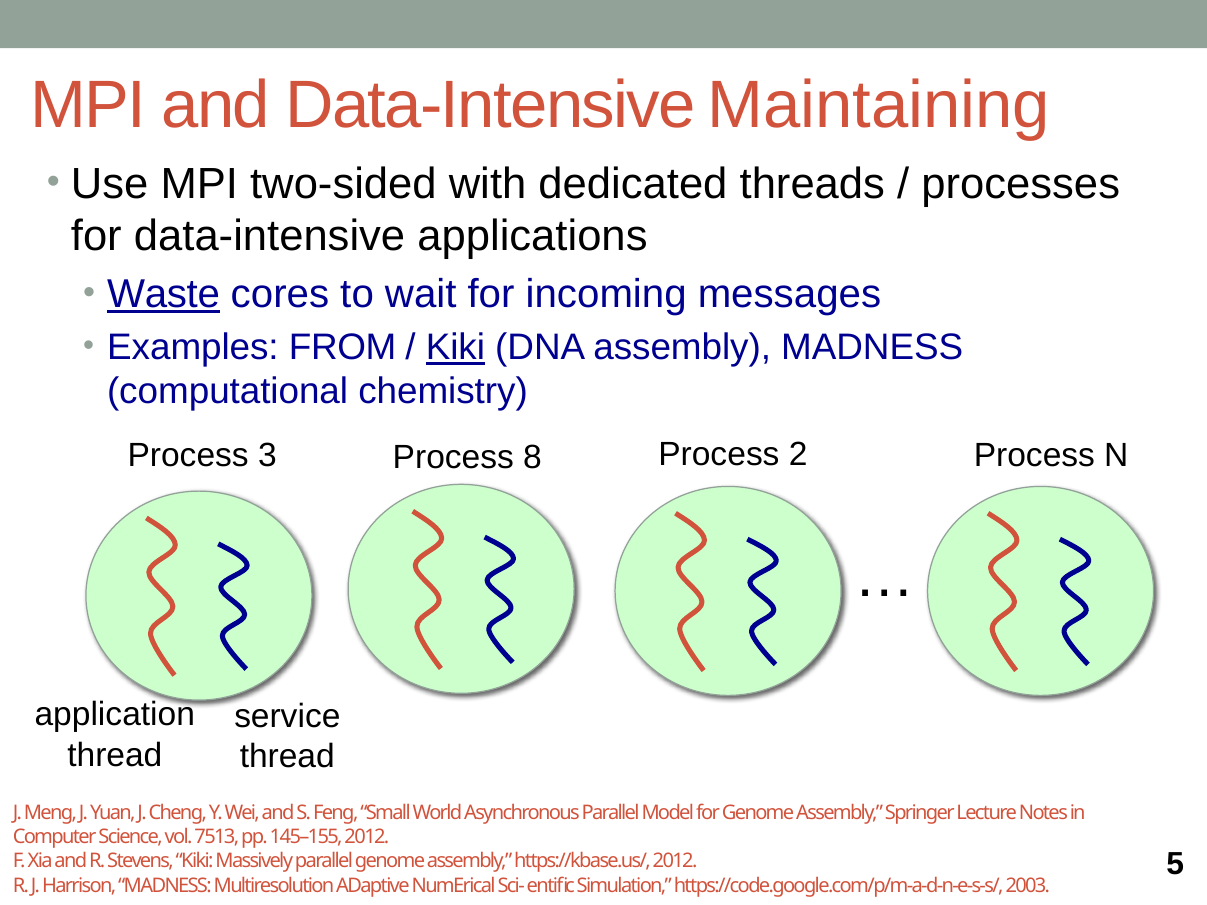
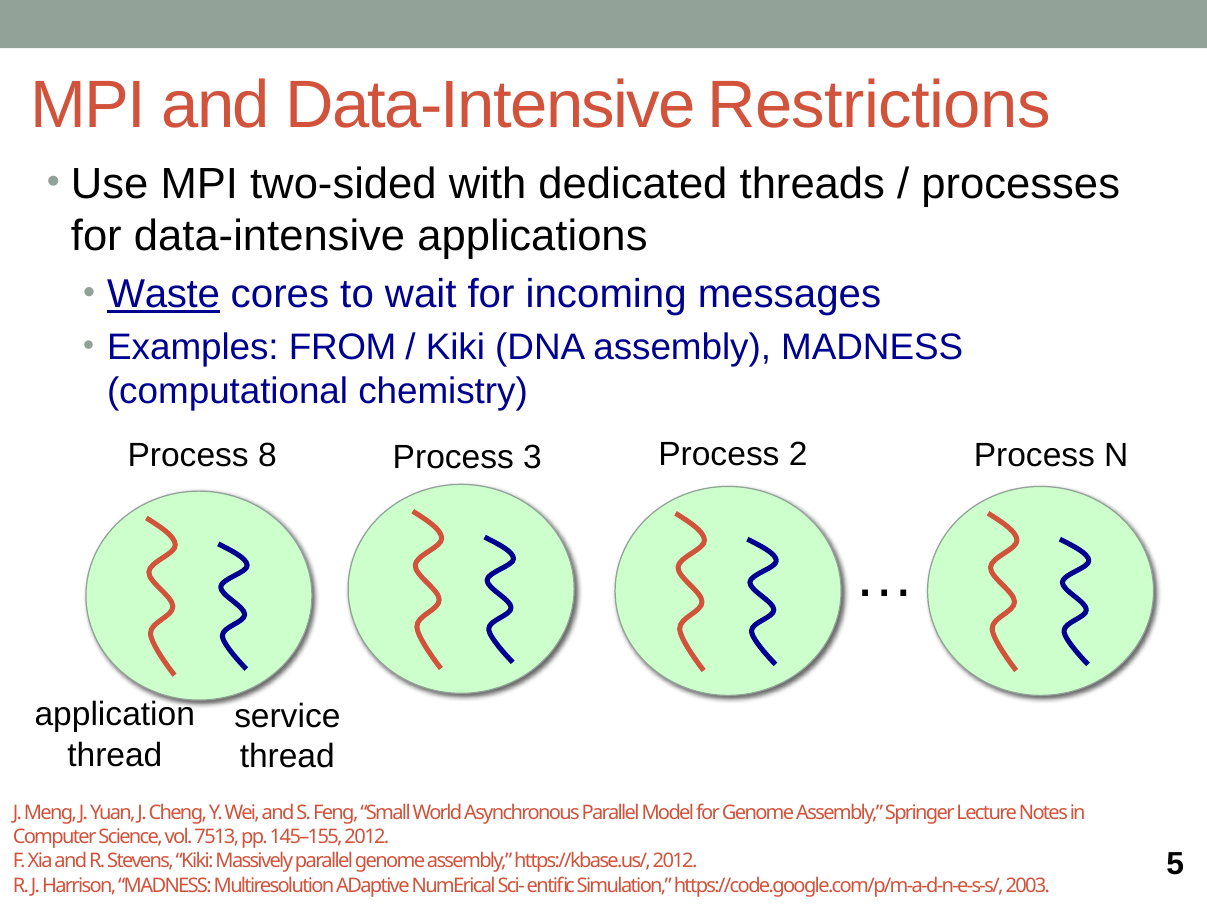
Maintaining: Maintaining -> Restrictions (879, 106)
Kiki underline: present -> none (455, 348)
3: 3 -> 8 (267, 455)
8: 8 -> 3 (533, 458)
